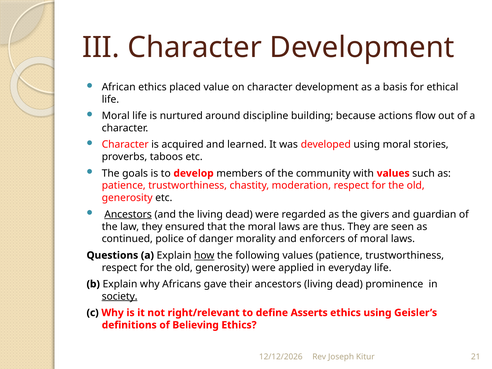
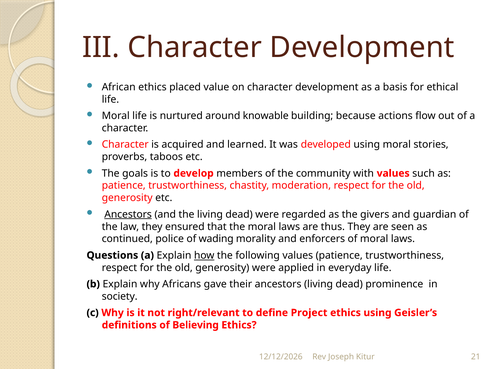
discipline: discipline -> knowable (266, 116)
danger: danger -> wading (216, 239)
society underline: present -> none (120, 296)
Asserts: Asserts -> Project (309, 313)
